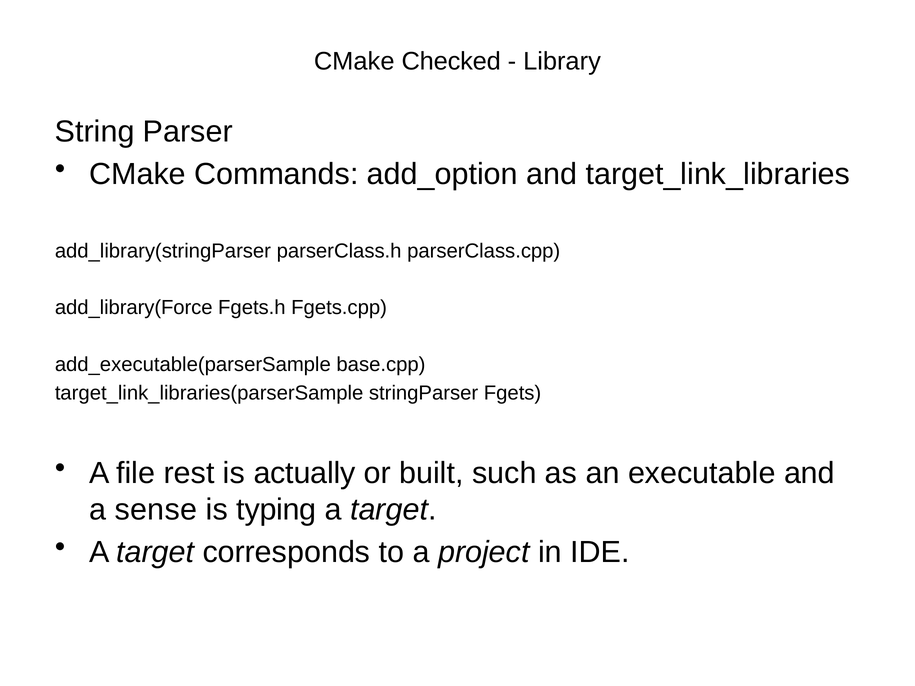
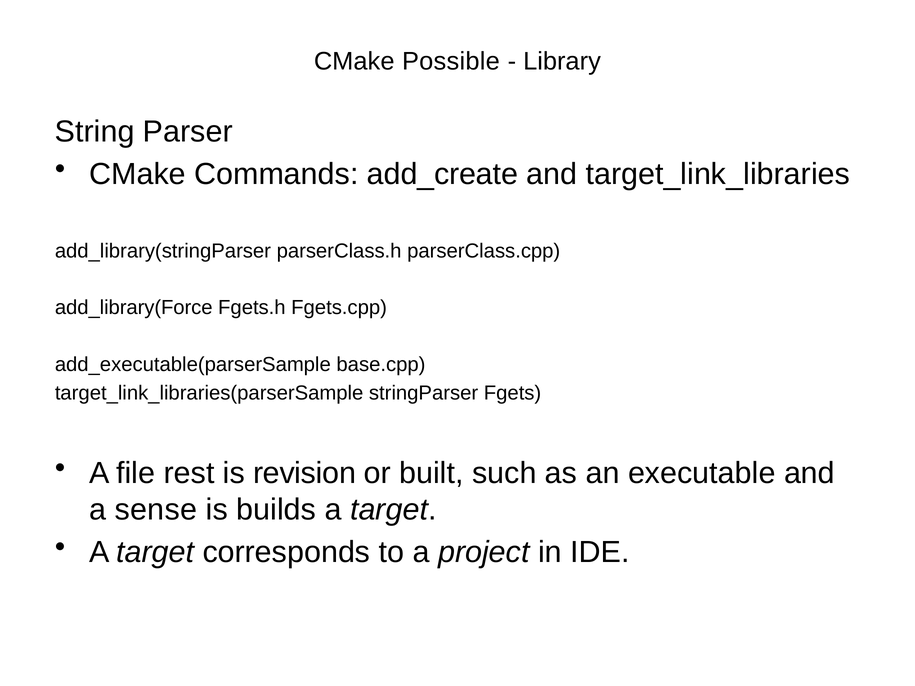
Checked: Checked -> Possible (451, 61)
add_option: add_option -> add_create (443, 174)
actually: actually -> revision (305, 473)
typing: typing -> builds (276, 510)
